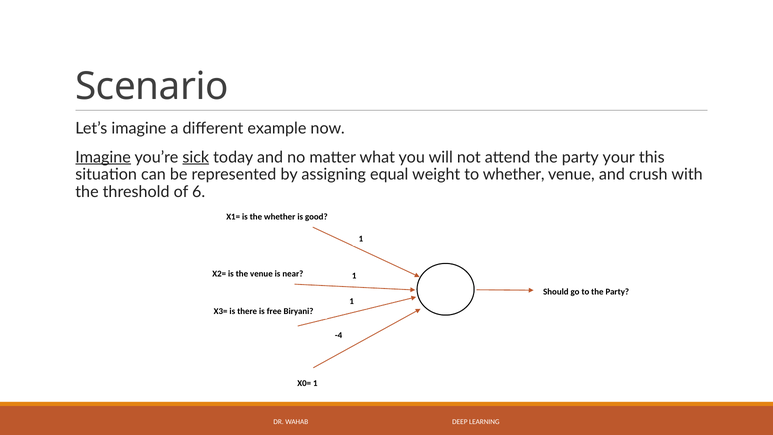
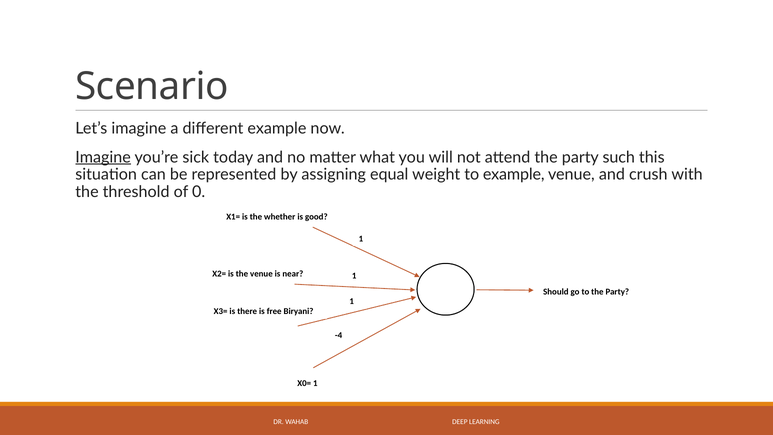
sick underline: present -> none (196, 157)
your: your -> such (619, 157)
to whether: whether -> example (514, 175)
6: 6 -> 0 (199, 192)
